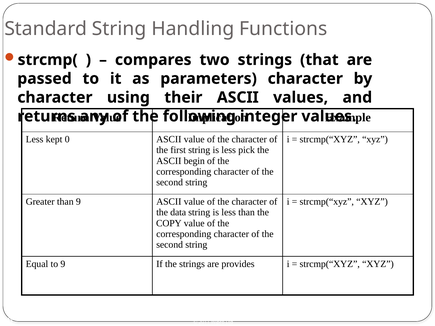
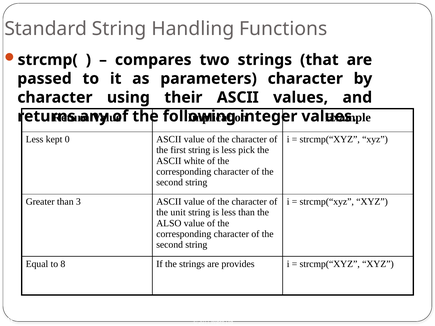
begin: begin -> white (194, 161)
than 9: 9 -> 3 (78, 202)
data: data -> unit (178, 213)
COPY: COPY -> ALSO (169, 223)
to 9: 9 -> 8 (63, 264)
